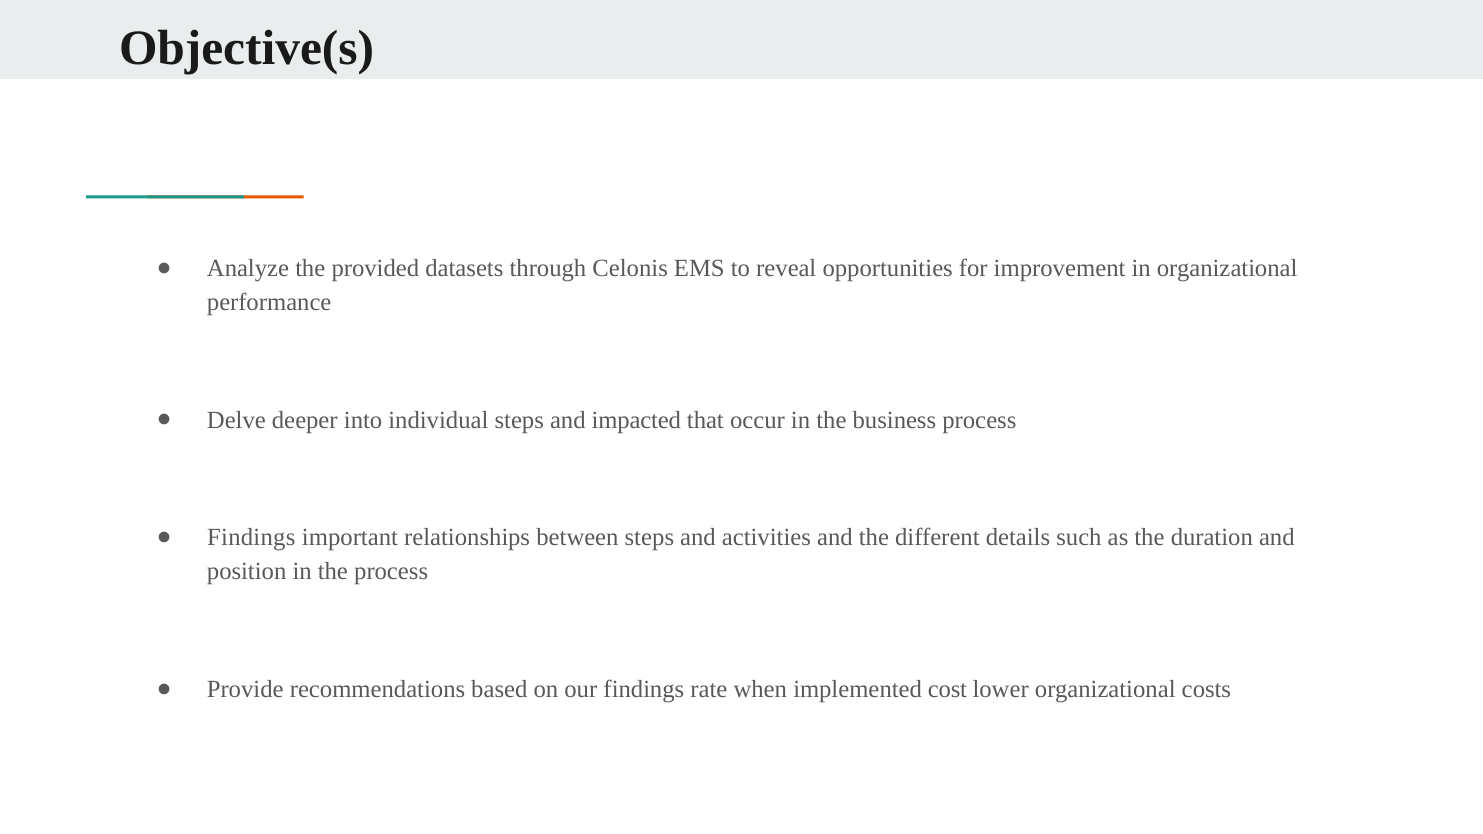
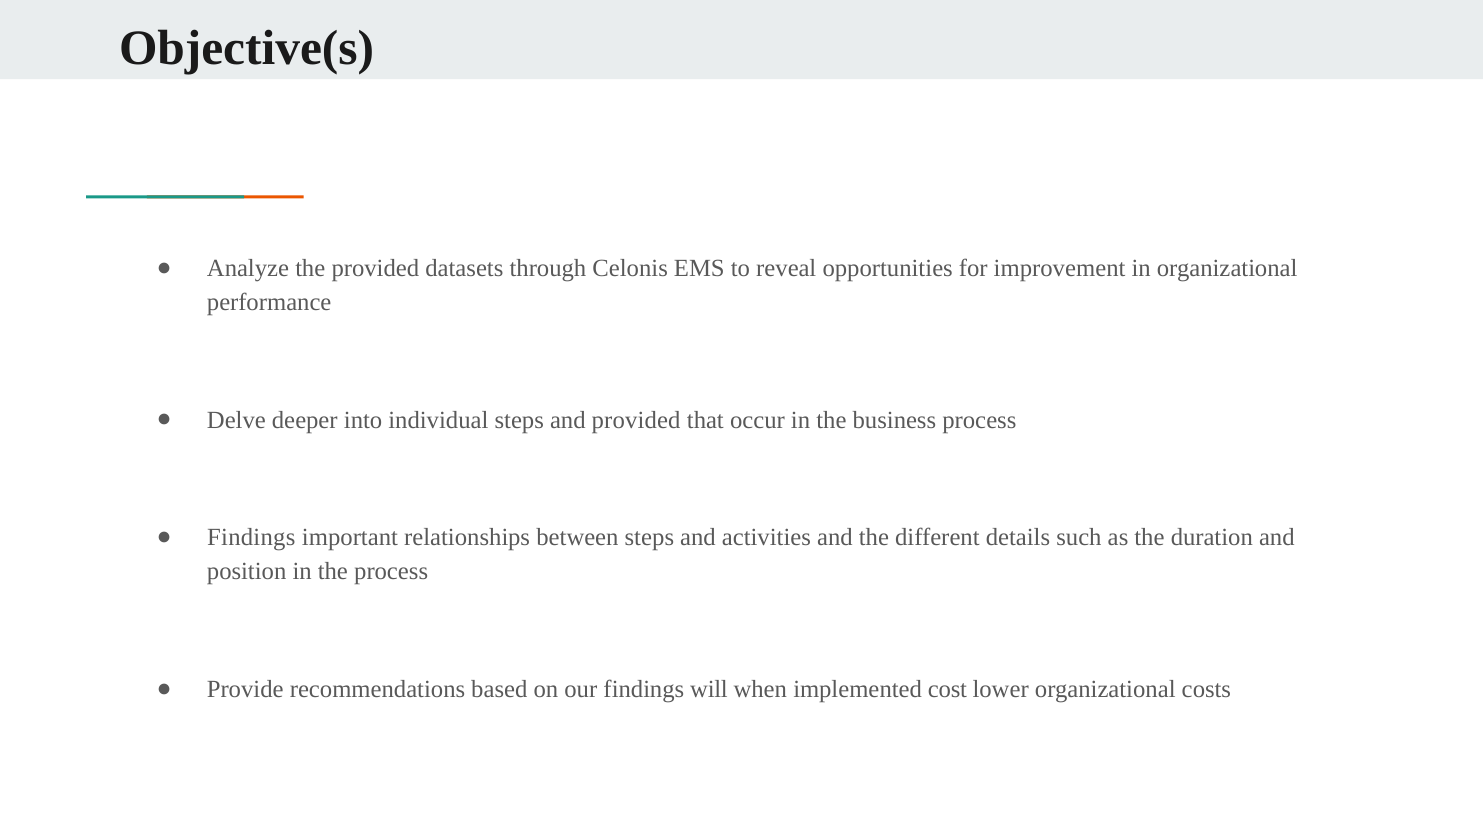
and impacted: impacted -> provided (636, 420)
rate: rate -> will (709, 690)
